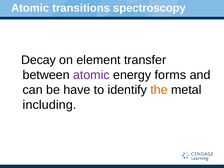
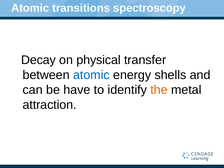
element: element -> physical (99, 60)
atomic colour: purple -> blue (91, 75)
forms: forms -> shells (170, 75)
including: including -> attraction (50, 105)
